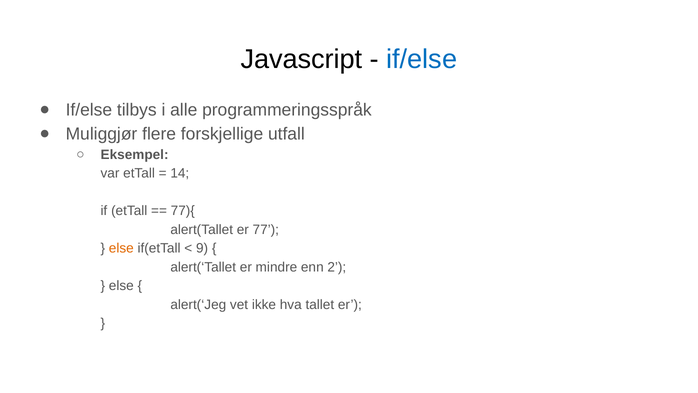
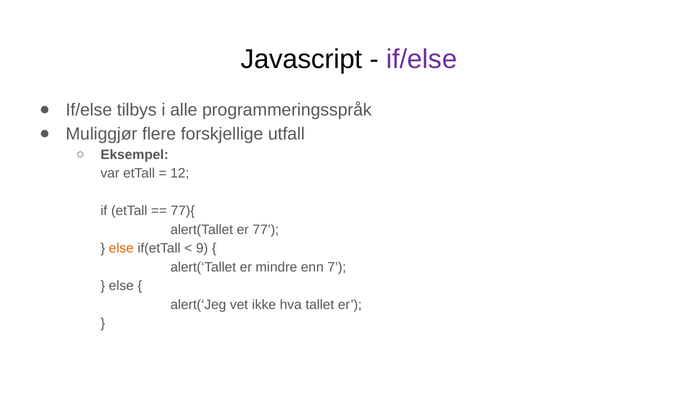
if/else colour: blue -> purple (422, 59)
14: 14 -> 12 (180, 173)
2: 2 -> 7 (337, 267)
